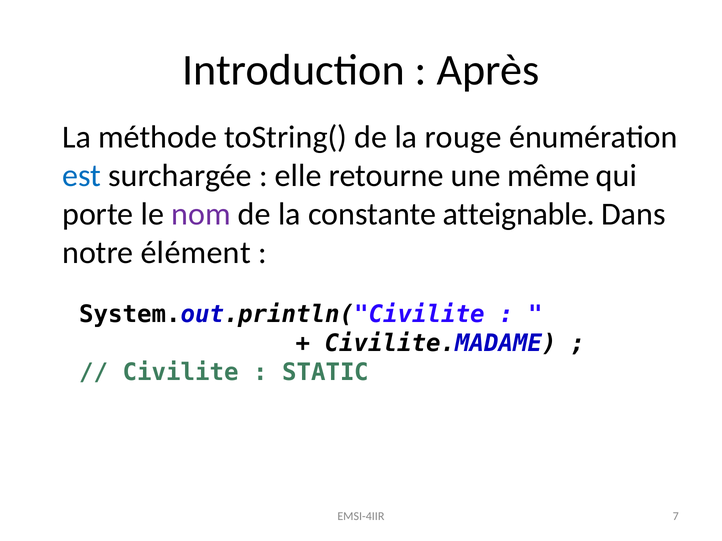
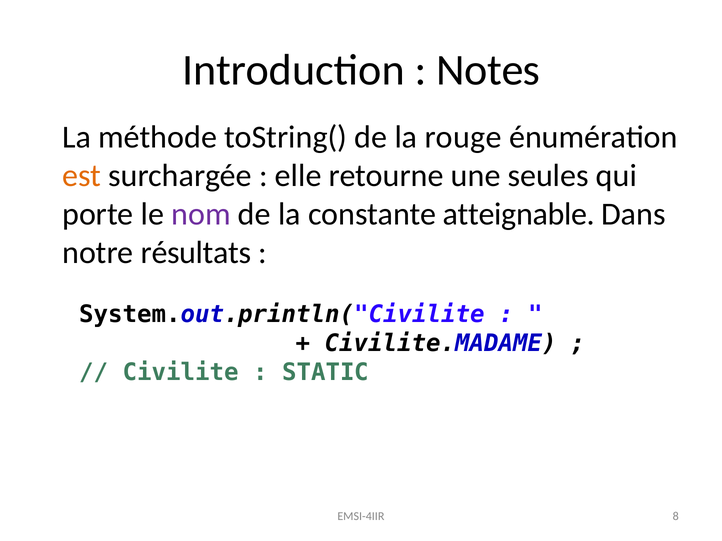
Après: Après -> Notes (488, 70)
est colour: blue -> orange (82, 176)
même: même -> seules (548, 176)
élément: élément -> résultats (196, 253)
7: 7 -> 8 (676, 517)
